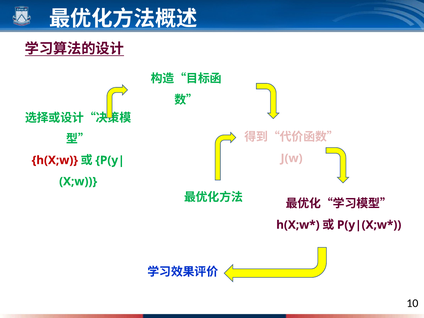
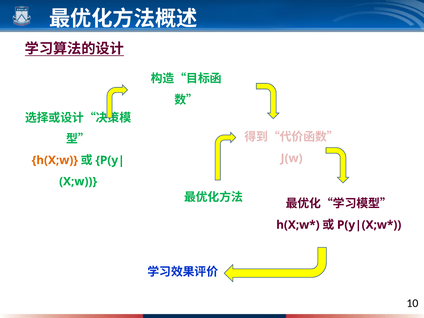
h(X;w colour: red -> orange (55, 160)
